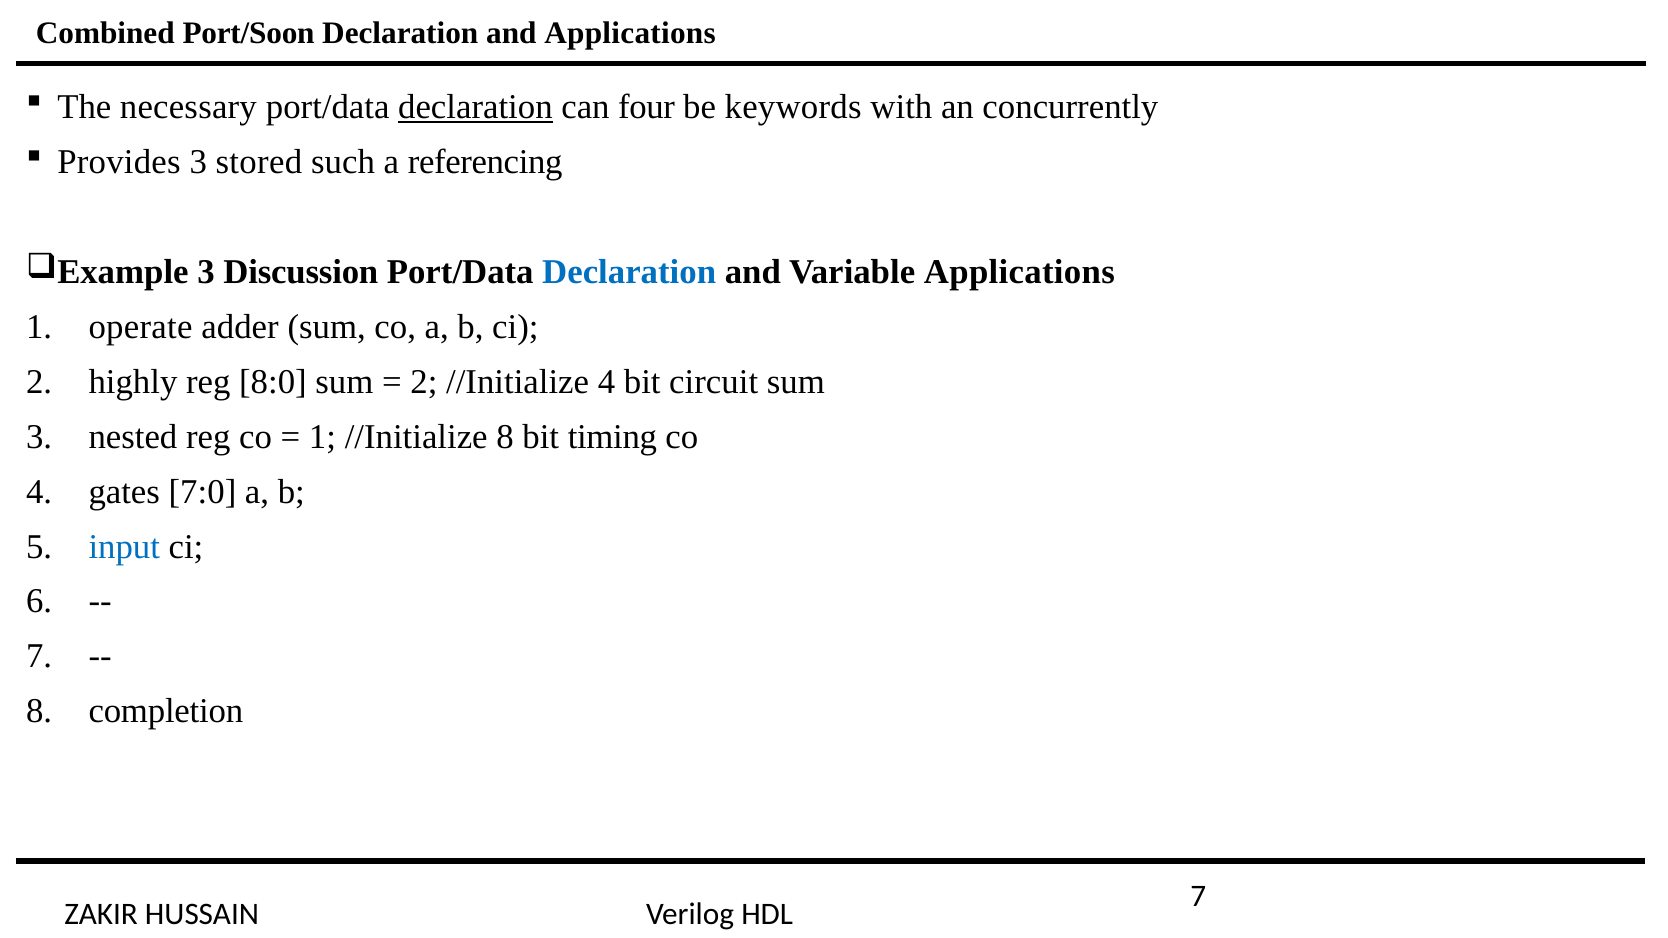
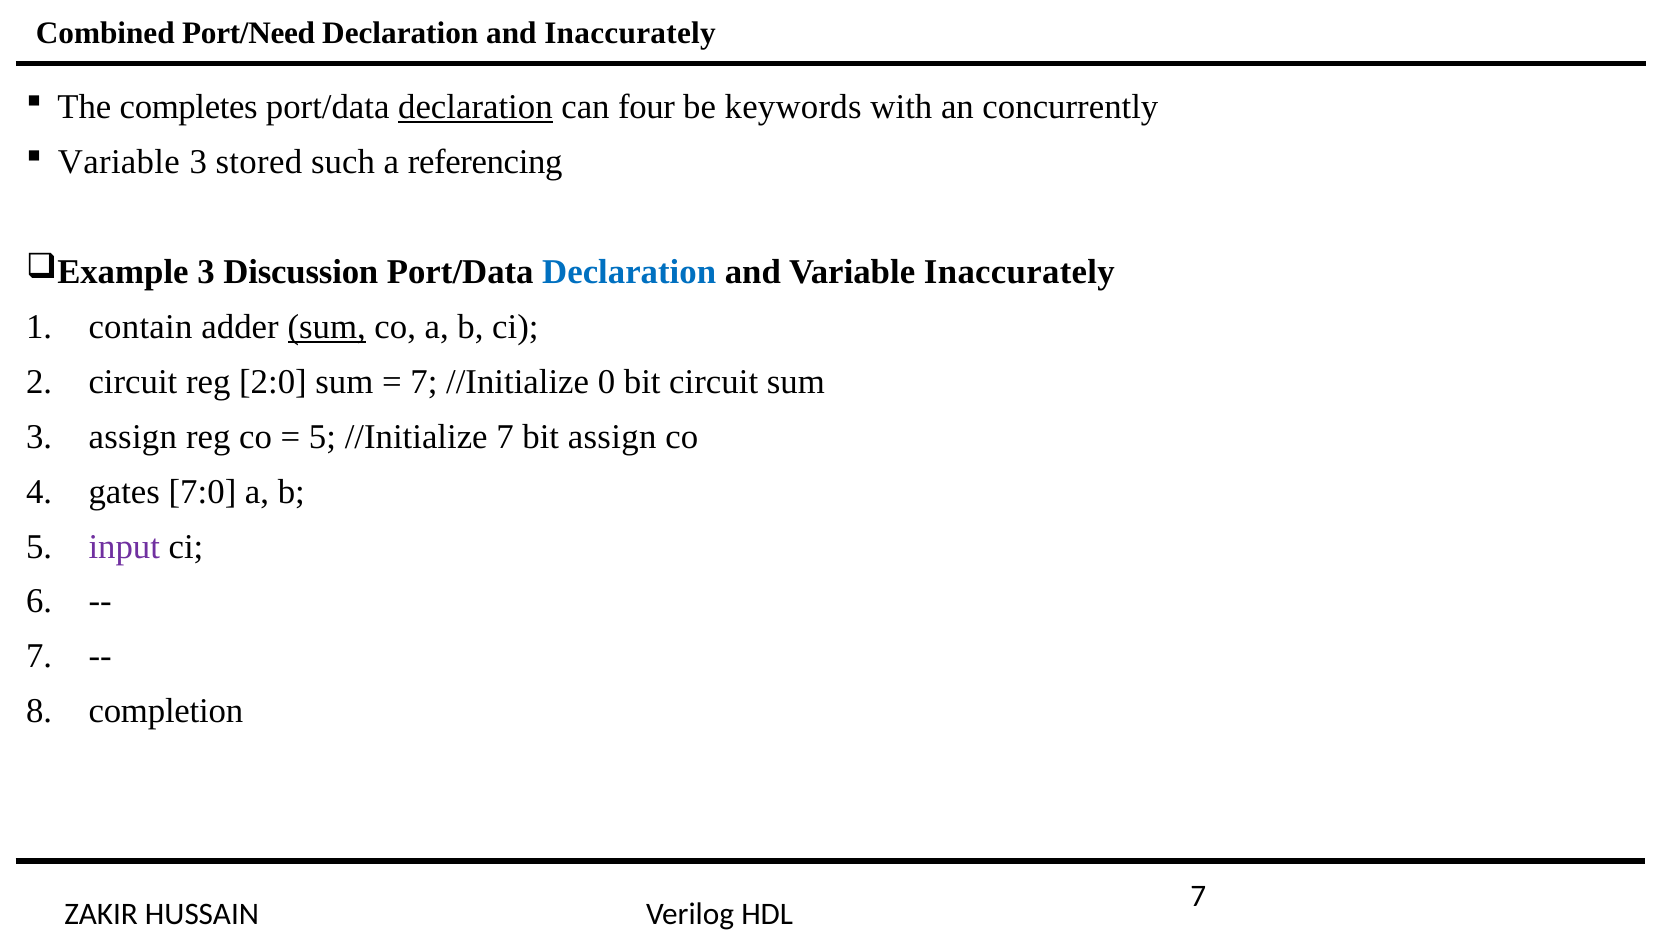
Port/Soon: Port/Soon -> Port/Need (249, 33)
and Applications: Applications -> Inaccurately (630, 33)
necessary: necessary -> completes (189, 107)
Provides: Provides -> Variable (119, 162)
Variable Applications: Applications -> Inaccurately (1019, 272)
operate: operate -> contain (141, 327)
sum underline: none -> present (327, 327)
highly: highly -> circuit (133, 382)
8:0: 8:0 -> 2:0 (273, 382)
2: 2 -> 7 (424, 382)
//Initialize 4: 4 -> 0 (606, 382)
3 nested: nested -> assign (133, 437)
1: 1 -> 5 (323, 437)
//Initialize 8: 8 -> 7 (505, 437)
bit timing: timing -> assign (612, 437)
input colour: blue -> purple (124, 547)
